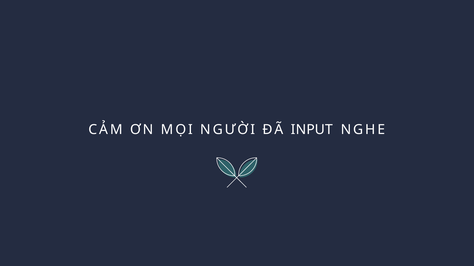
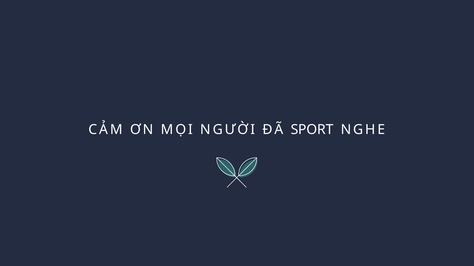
INPUT: INPUT -> SPORT (312, 130)
